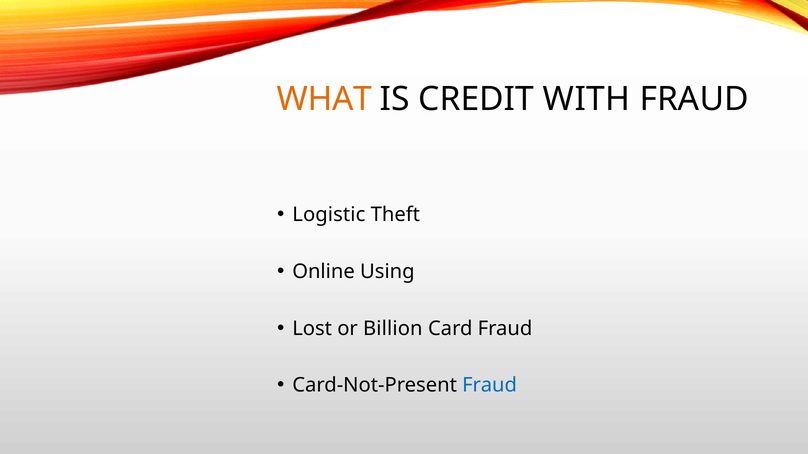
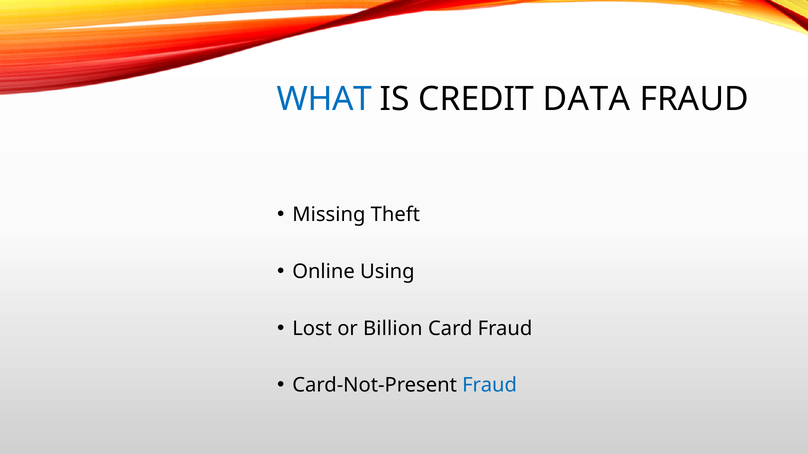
WHAT colour: orange -> blue (324, 99)
WITH: WITH -> DATA (587, 99)
Logistic: Logistic -> Missing (329, 215)
